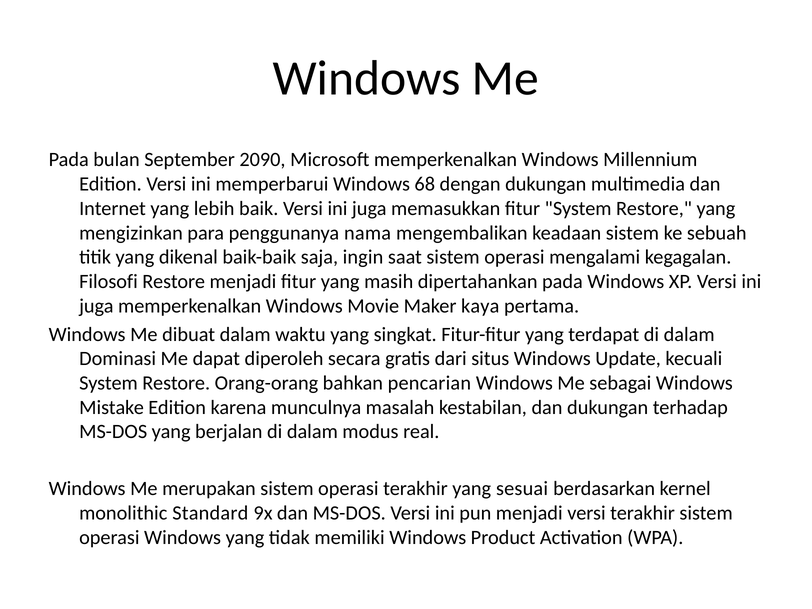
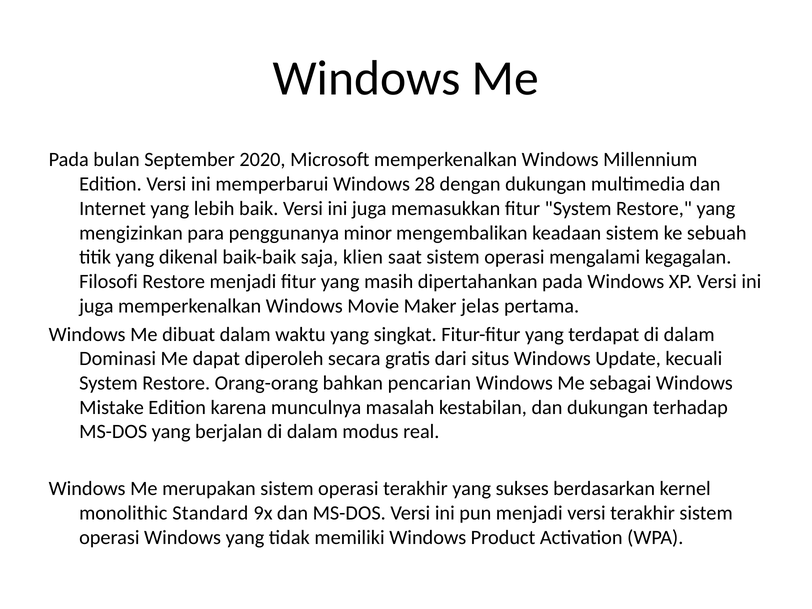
2090: 2090 -> 2020 (262, 160)
68: 68 -> 28 (425, 184)
nama: nama -> minor (368, 233)
ingin: ingin -> klien (363, 257)
kaya: kaya -> jelas (480, 306)
sesuai: sesuai -> sukses (522, 489)
